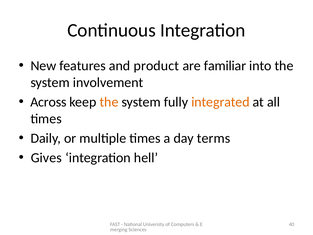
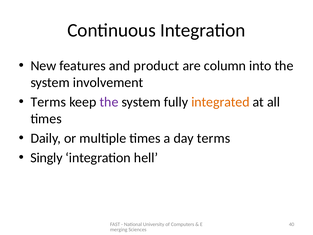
familiar: familiar -> column (225, 66)
Across: Across -> Terms (48, 102)
the colour: orange -> purple (109, 102)
Gives: Gives -> Singly (46, 158)
